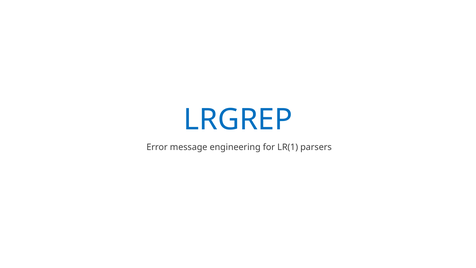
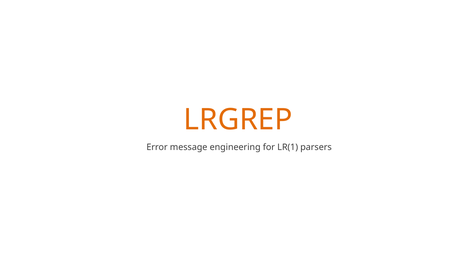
LRGREP colour: blue -> orange (238, 119)
